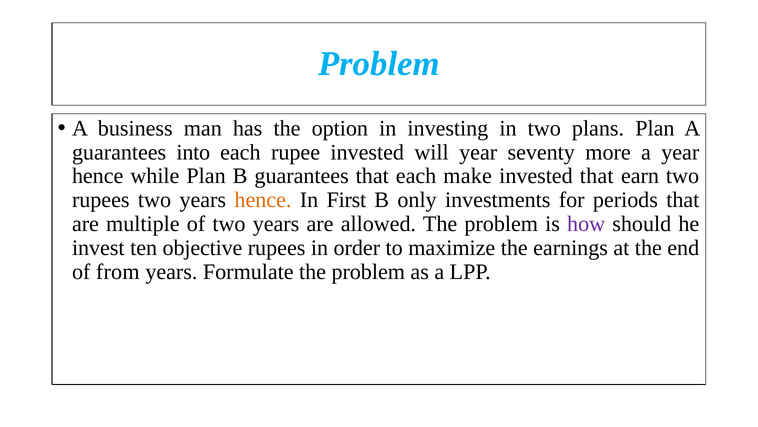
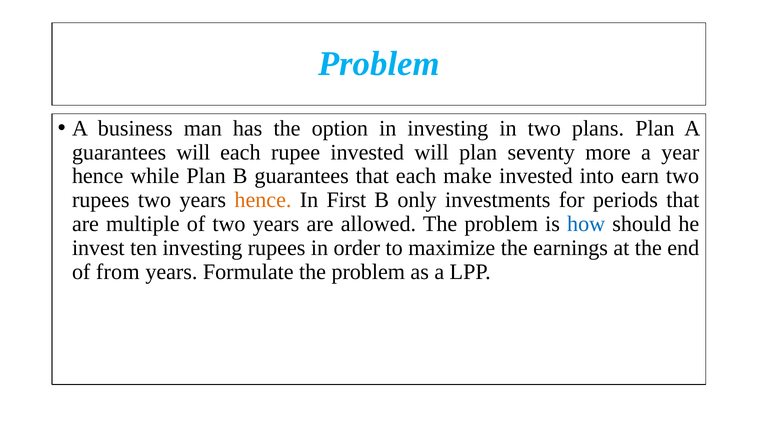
guarantees into: into -> will (193, 152)
will year: year -> plan (478, 152)
invested that: that -> into (597, 176)
how colour: purple -> blue (586, 224)
ten objective: objective -> investing (203, 248)
